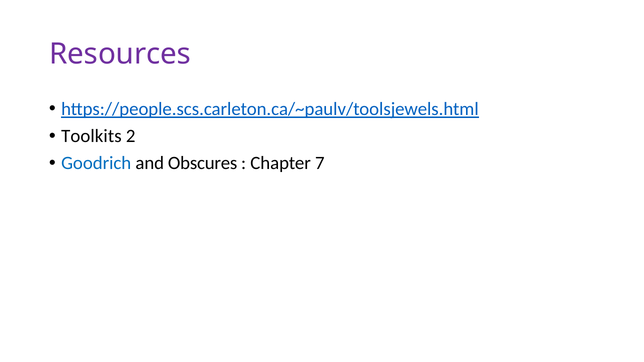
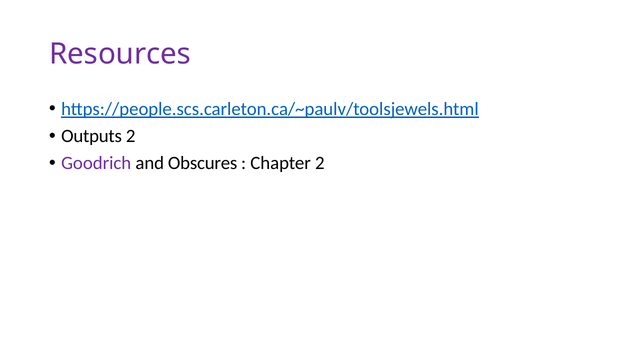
Toolkits: Toolkits -> Outputs (92, 136)
Goodrich colour: blue -> purple (96, 163)
Chapter 7: 7 -> 2 (320, 163)
